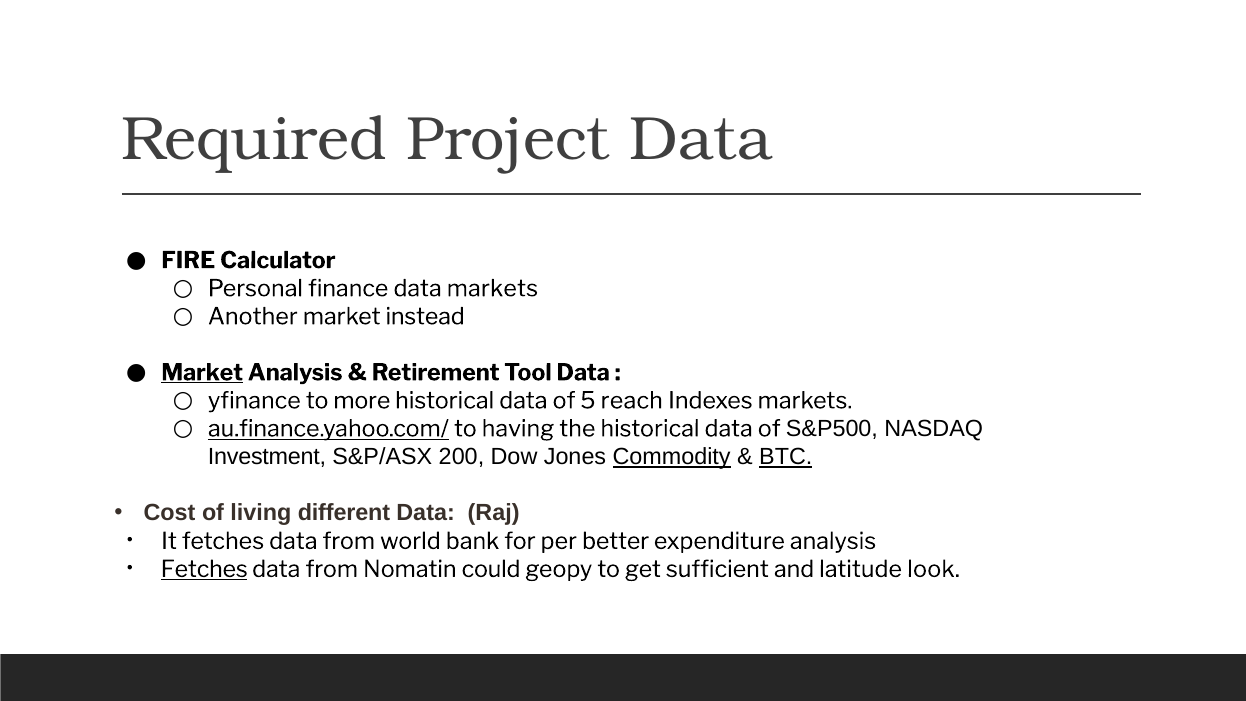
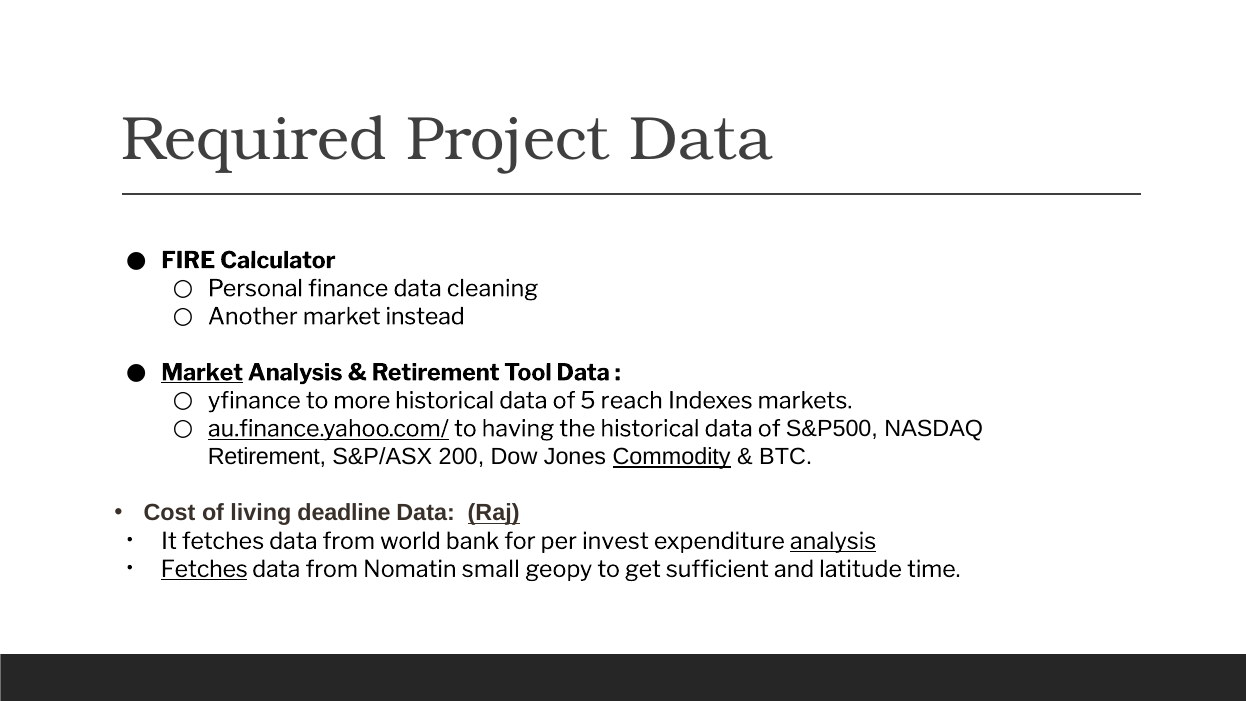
data markets: markets -> cleaning (492, 288)
Investment: Investment -> Retirement (267, 457)
BTC underline: present -> none (786, 457)
different: different -> deadline (344, 513)
Raj underline: none -> present (494, 513)
better: better -> invest (615, 541)
analysis underline: none -> present (833, 541)
could: could -> small (491, 569)
look: look -> time (934, 569)
